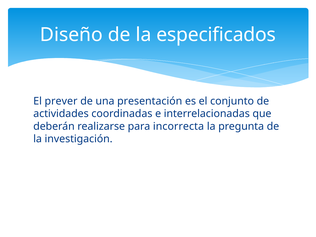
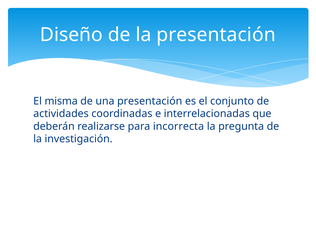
la especificados: especificados -> presentación (216, 35)
prever: prever -> misma (61, 101)
